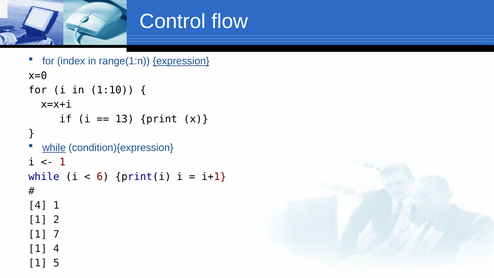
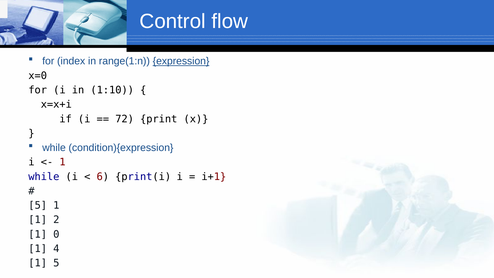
13: 13 -> 72 (125, 119)
while underline: present -> none (54, 148)
4: 4 -> 5 (38, 205)
7: 7 -> 0 (56, 234)
